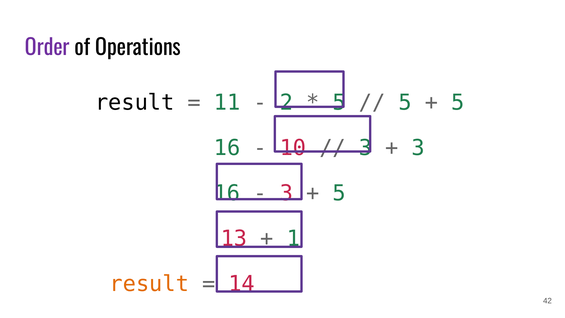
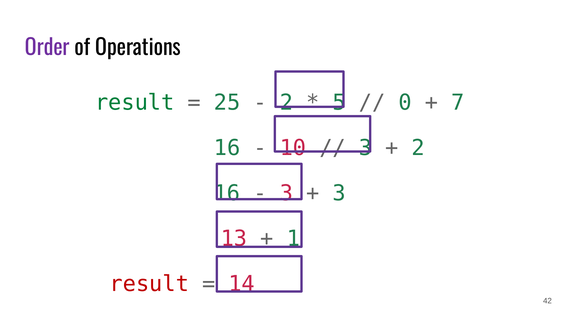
result colour: black -> green (135, 103)
11: 11 -> 25 (227, 103)
5: 5 -> 0 (405, 103)
5: 5 -> 7 (458, 103)
3: 3 -> 2 (418, 148)
5: 5 -> 3 (339, 193)
result colour: orange -> red (149, 284)
